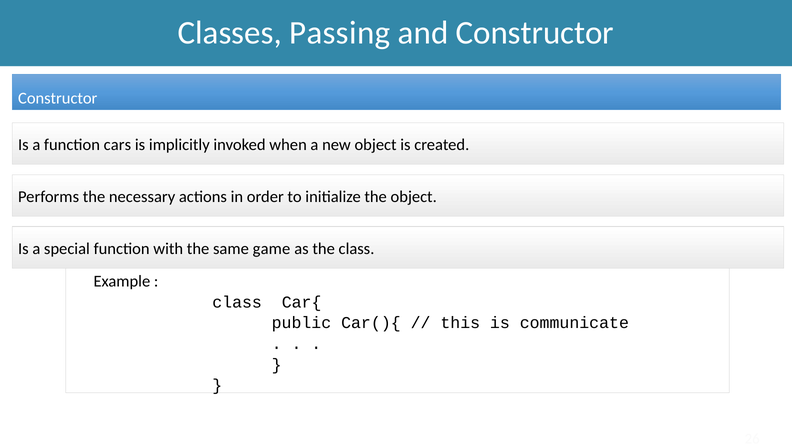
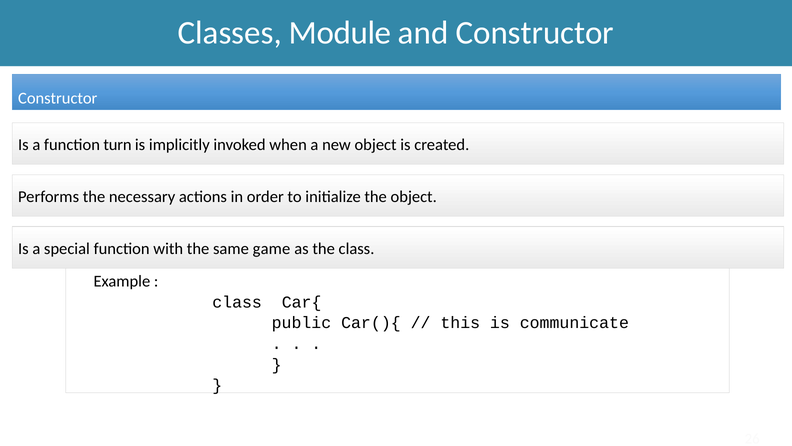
Passing: Passing -> Module (340, 33)
cars: cars -> turn (118, 145)
